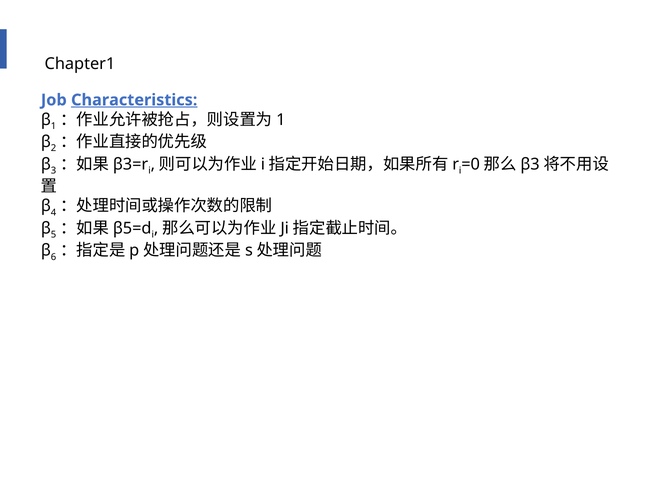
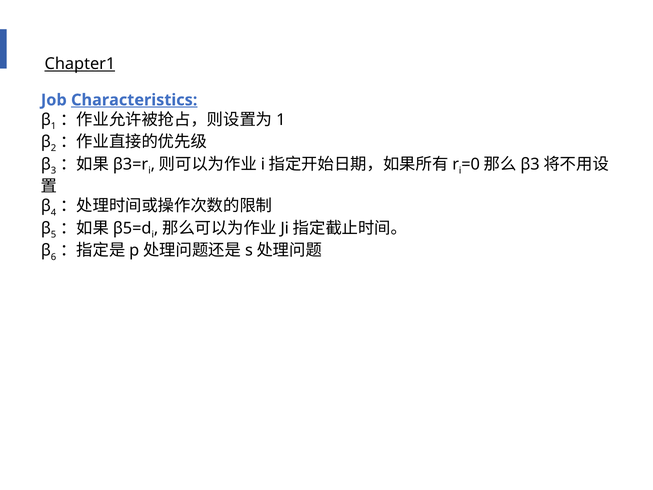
Chapter1 underline: none -> present (80, 64)
